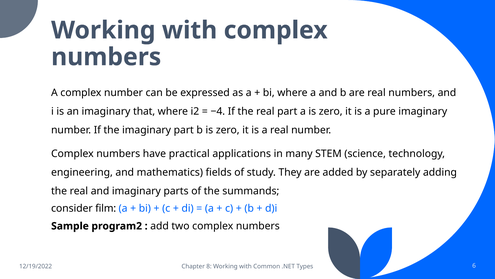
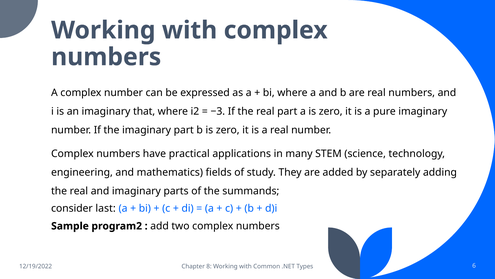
−4: −4 -> −3 (218, 111)
film: film -> last (106, 208)
